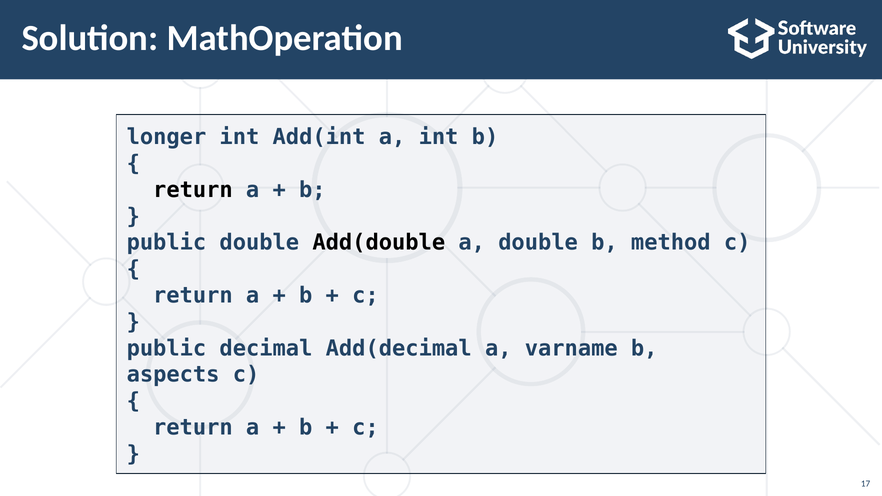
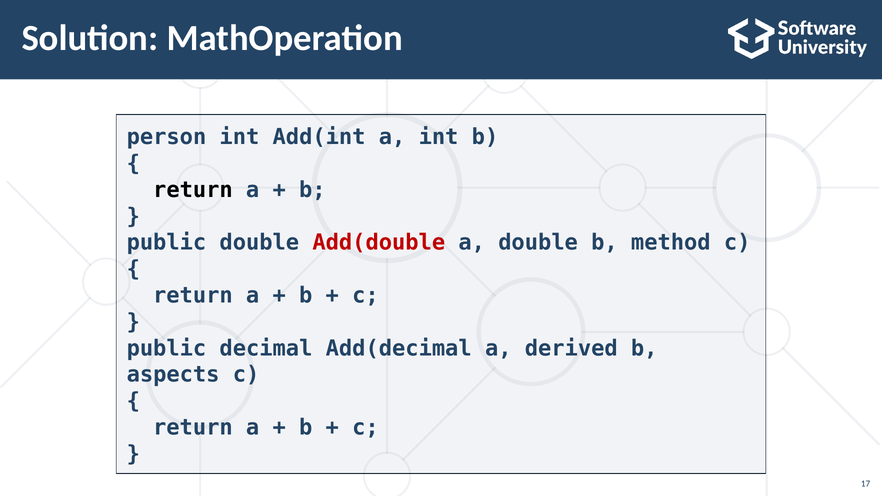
longer: longer -> person (166, 137)
Add(double colour: black -> red (379, 243)
varname: varname -> derived (571, 348)
